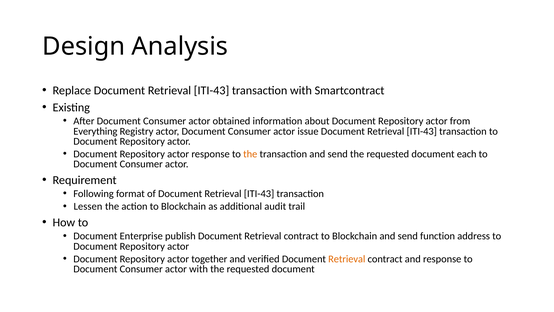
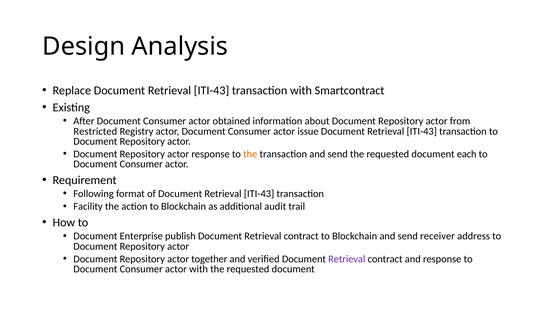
Everything: Everything -> Restricted (95, 131)
Lessen: Lessen -> Facility (88, 206)
function: function -> receiver (438, 236)
Retrieval colour: orange -> purple (347, 259)
